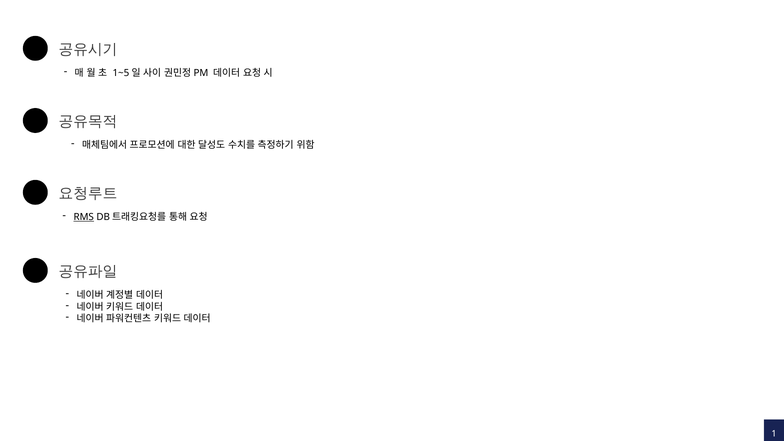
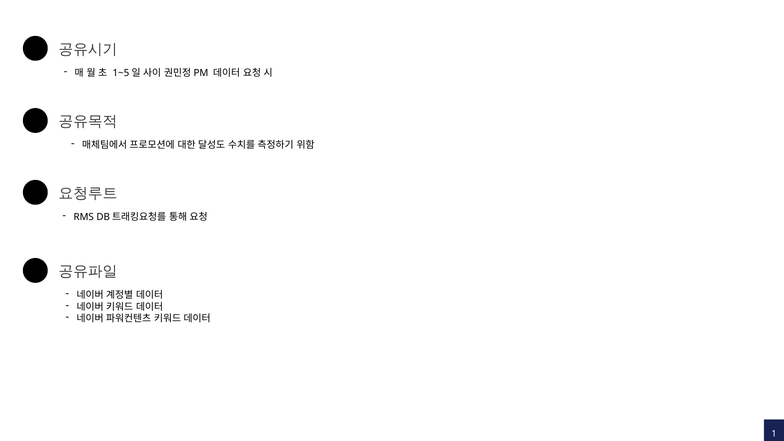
RMS underline: present -> none (84, 217)
